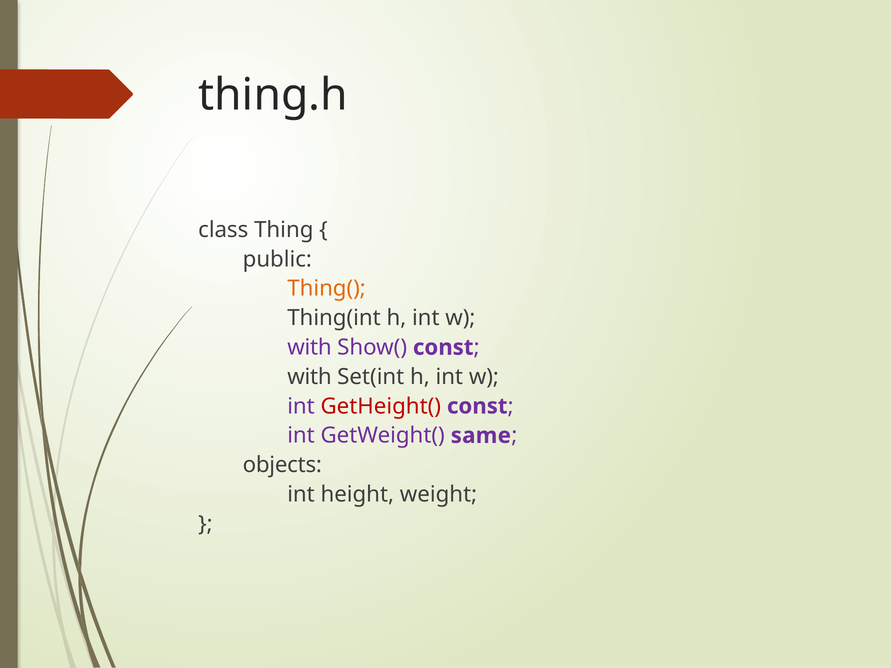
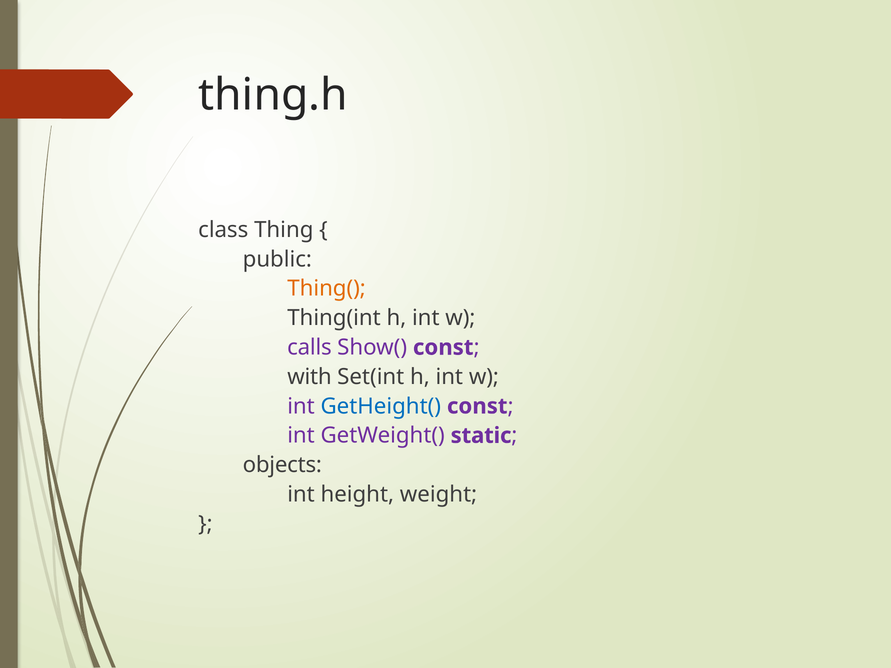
with: with -> calls (309, 348)
GetHeight( colour: red -> blue (381, 406)
same: same -> static (481, 436)
